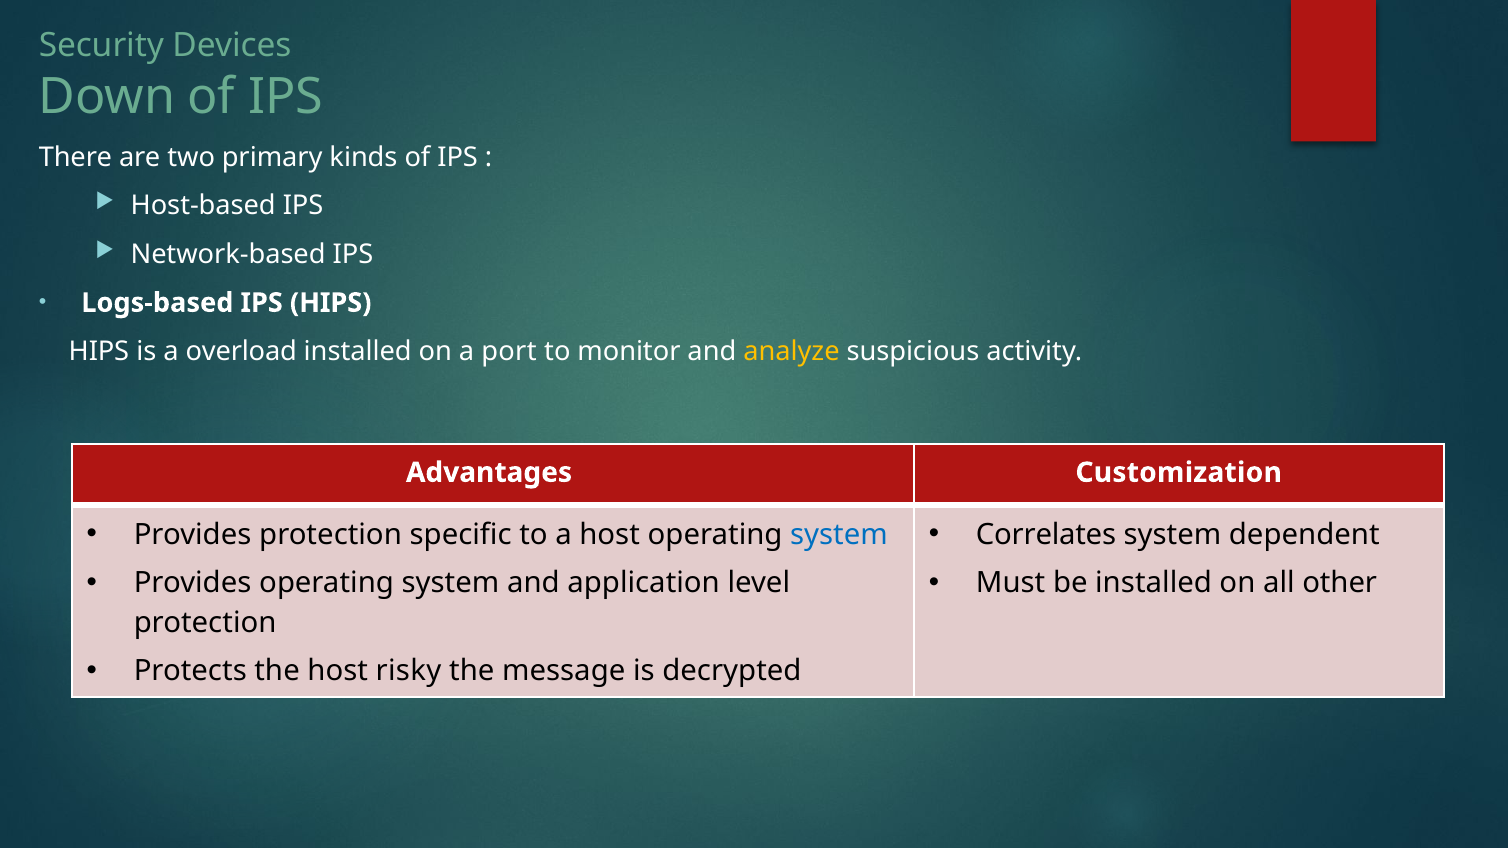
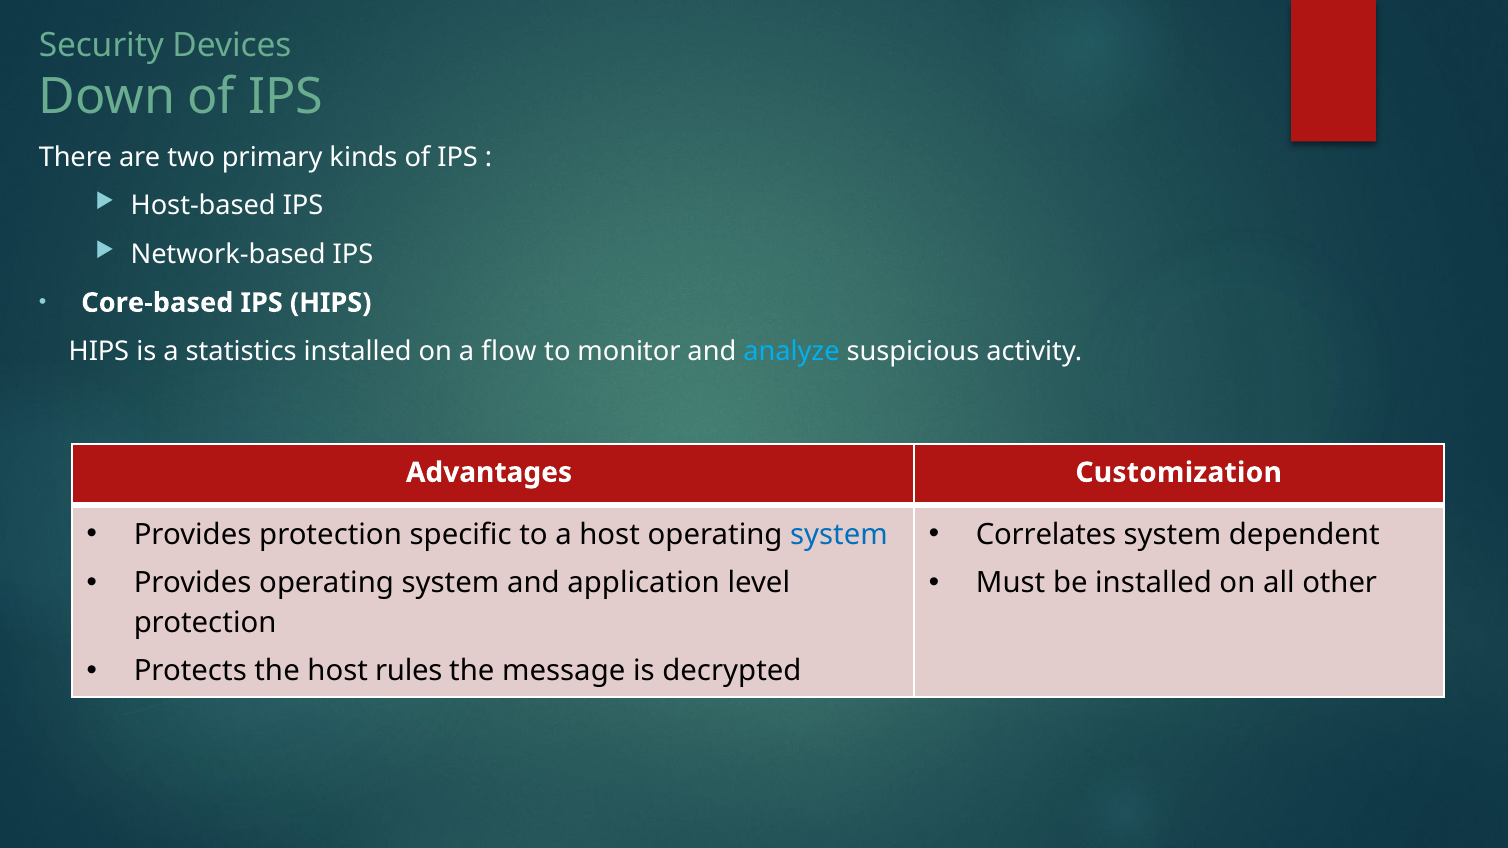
Logs-based: Logs-based -> Core-based (157, 303)
overload: overload -> statistics (241, 351)
port: port -> flow (509, 351)
analyze colour: yellow -> light blue (791, 351)
risky: risky -> rules (409, 671)
